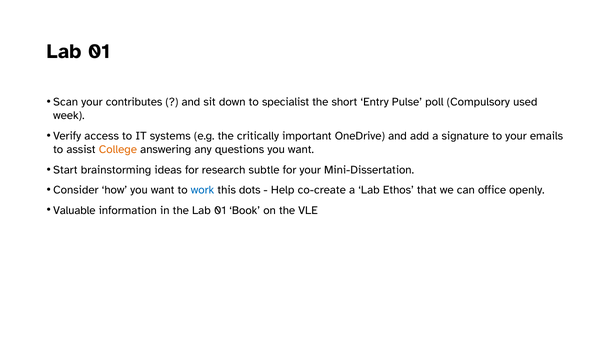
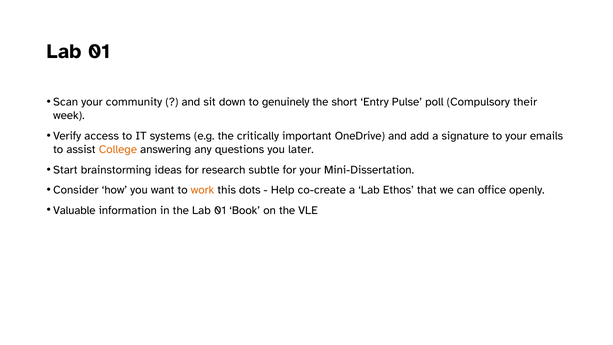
contributes: contributes -> community (134, 102)
specialist: specialist -> genuinely (286, 102)
used: used -> their (525, 102)
questions you want: want -> later (301, 150)
work colour: blue -> orange (203, 190)
